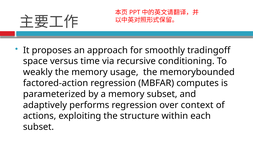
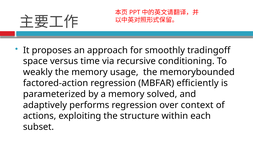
computes: computes -> efficiently (198, 83)
memory subset: subset -> solved (162, 94)
